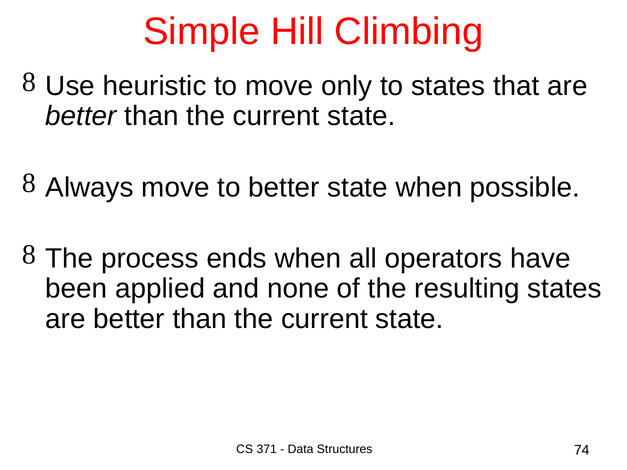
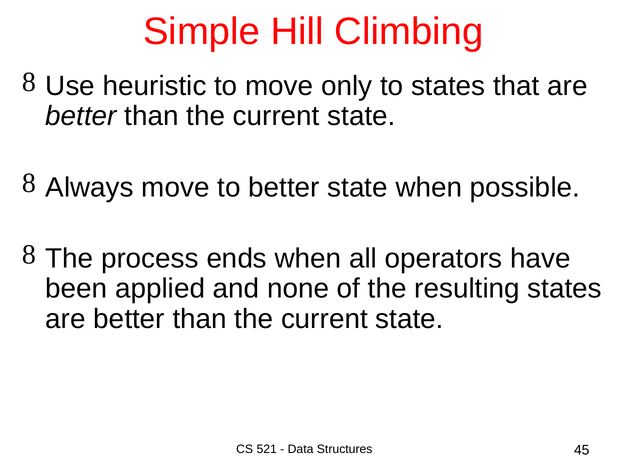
371: 371 -> 521 (267, 449)
74: 74 -> 45 (582, 450)
